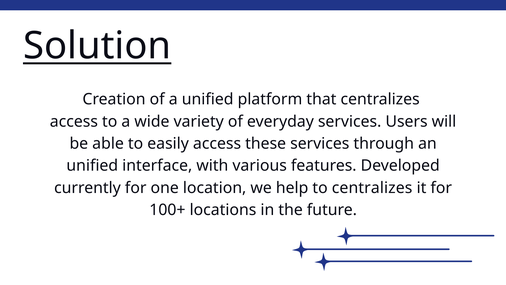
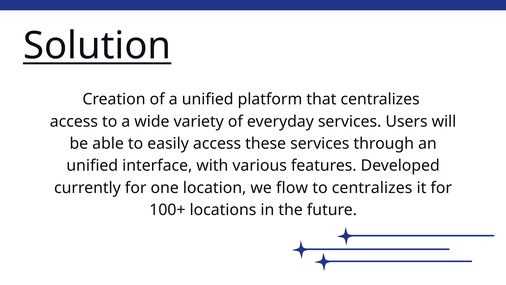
help: help -> flow (292, 188)
